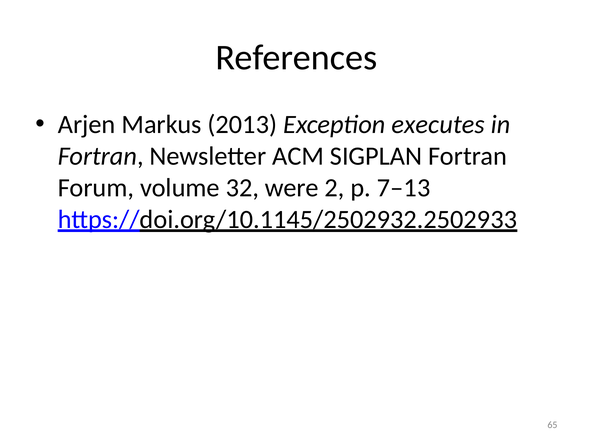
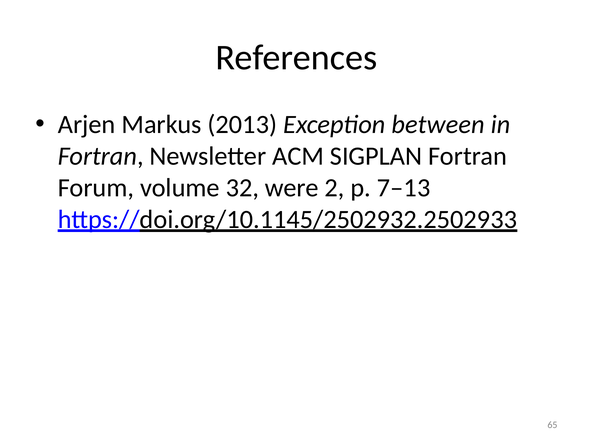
executes: executes -> between (438, 124)
